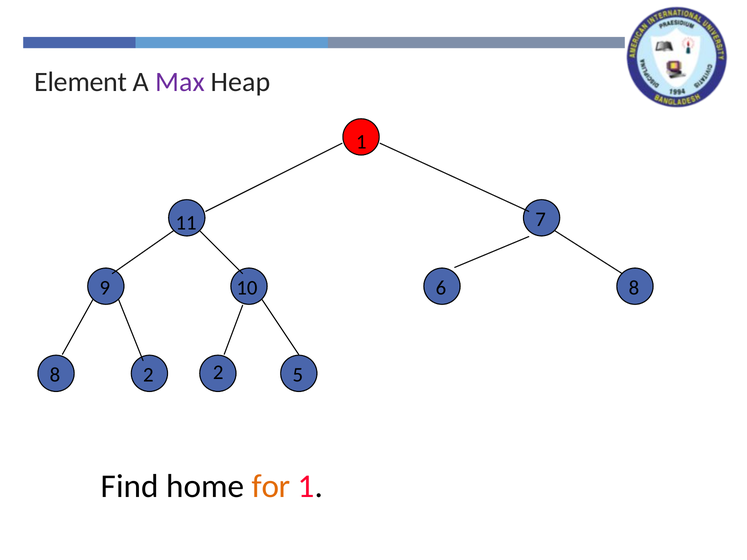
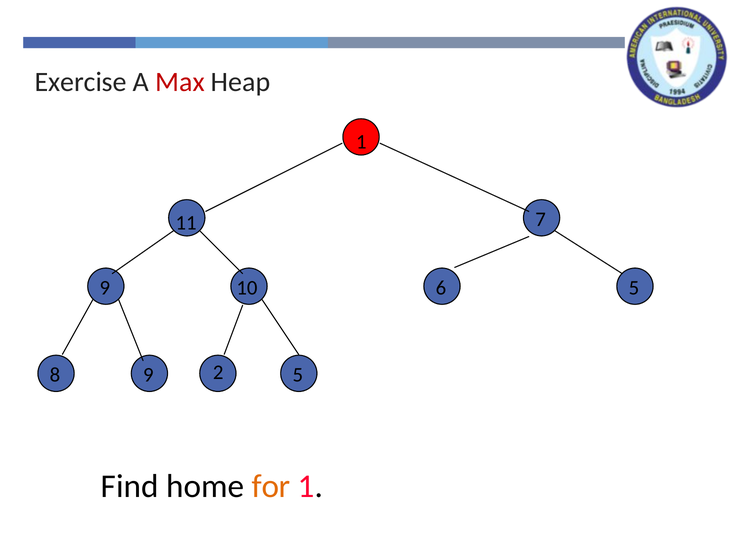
Element: Element -> Exercise (81, 82)
Max colour: purple -> red (180, 82)
6 8: 8 -> 5 (634, 288)
2: 2 -> 9 (148, 375)
